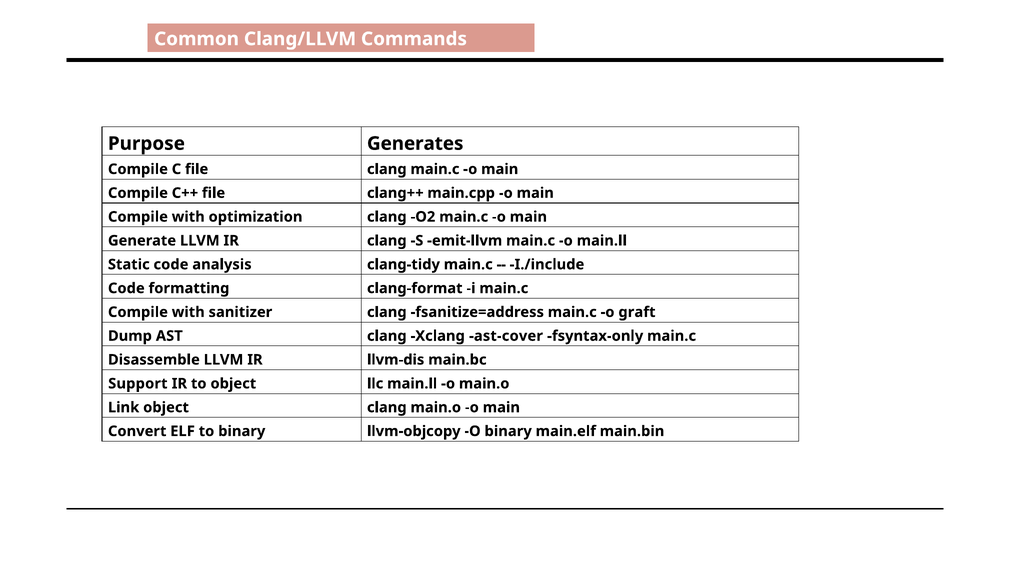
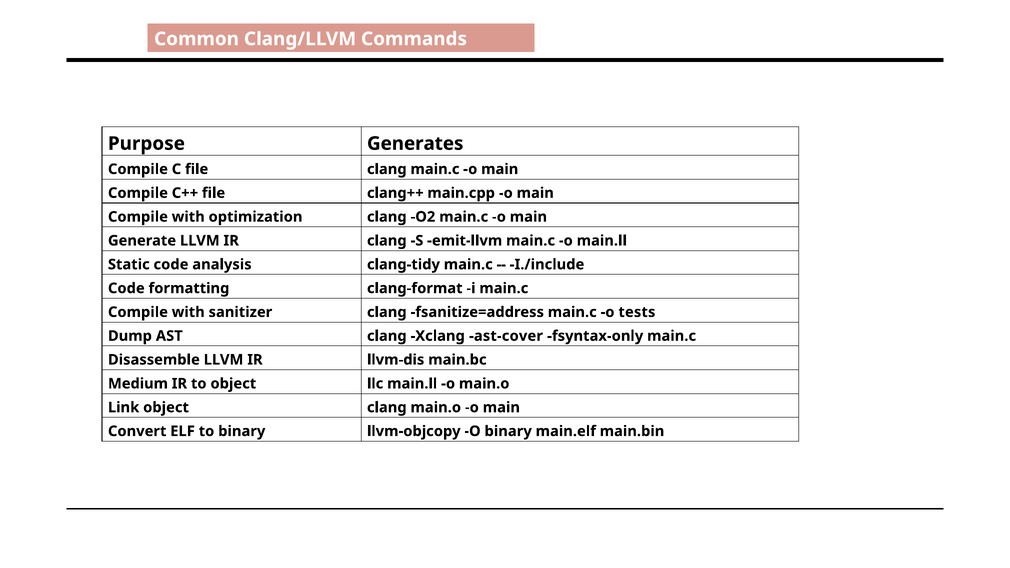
graft: graft -> tests (637, 312)
Support: Support -> Medium (138, 384)
